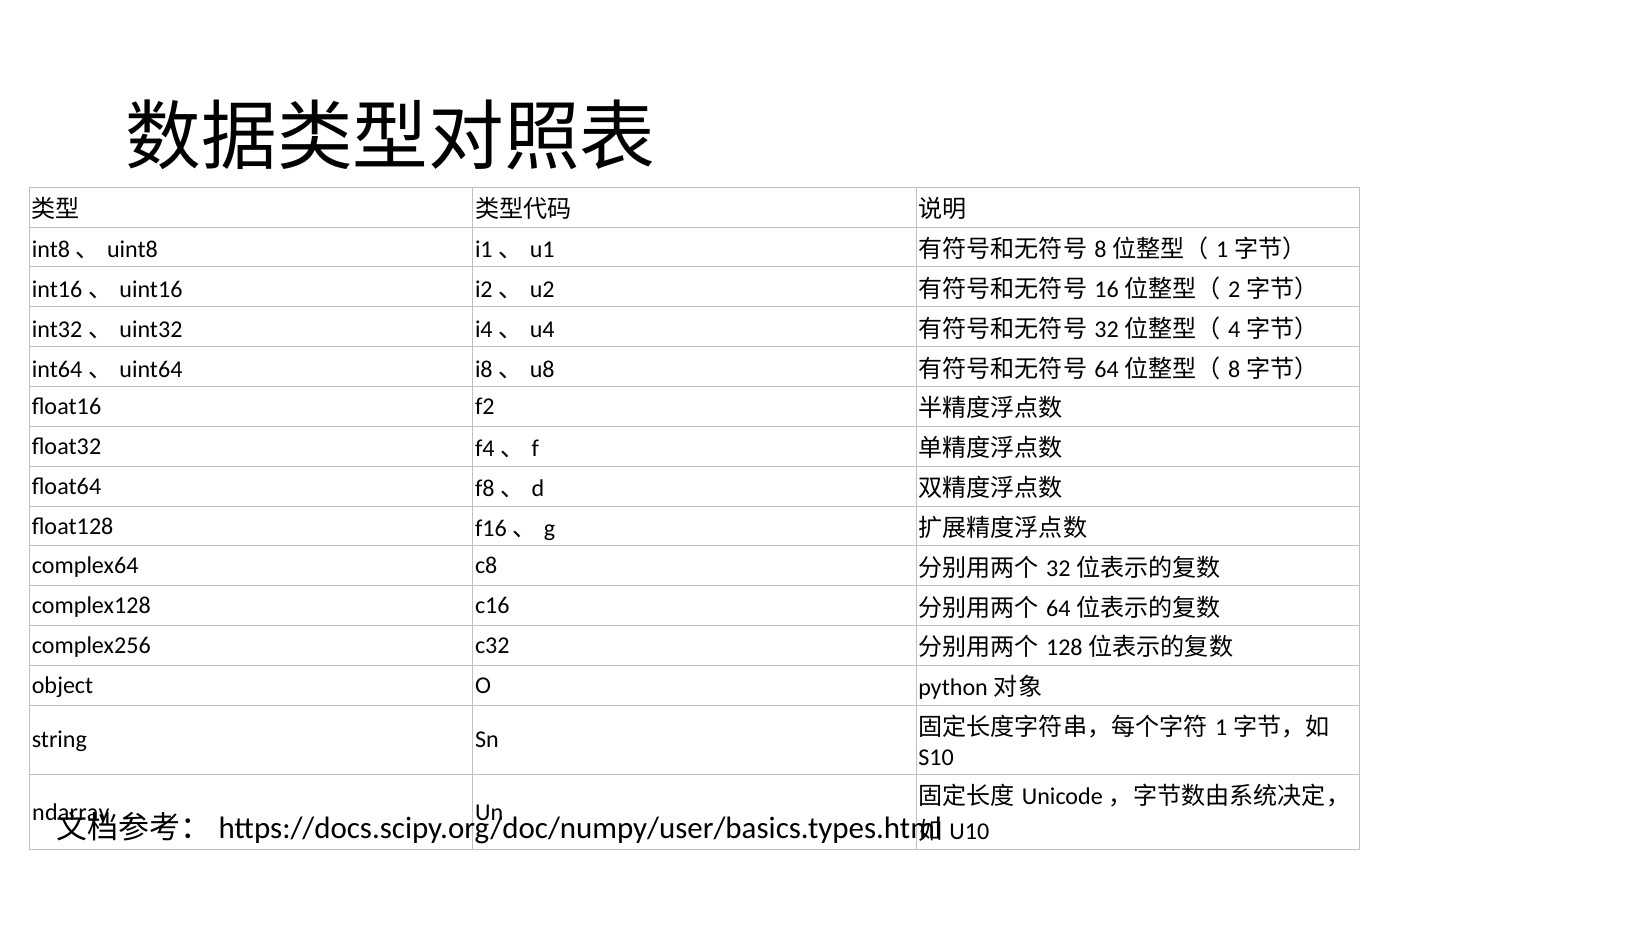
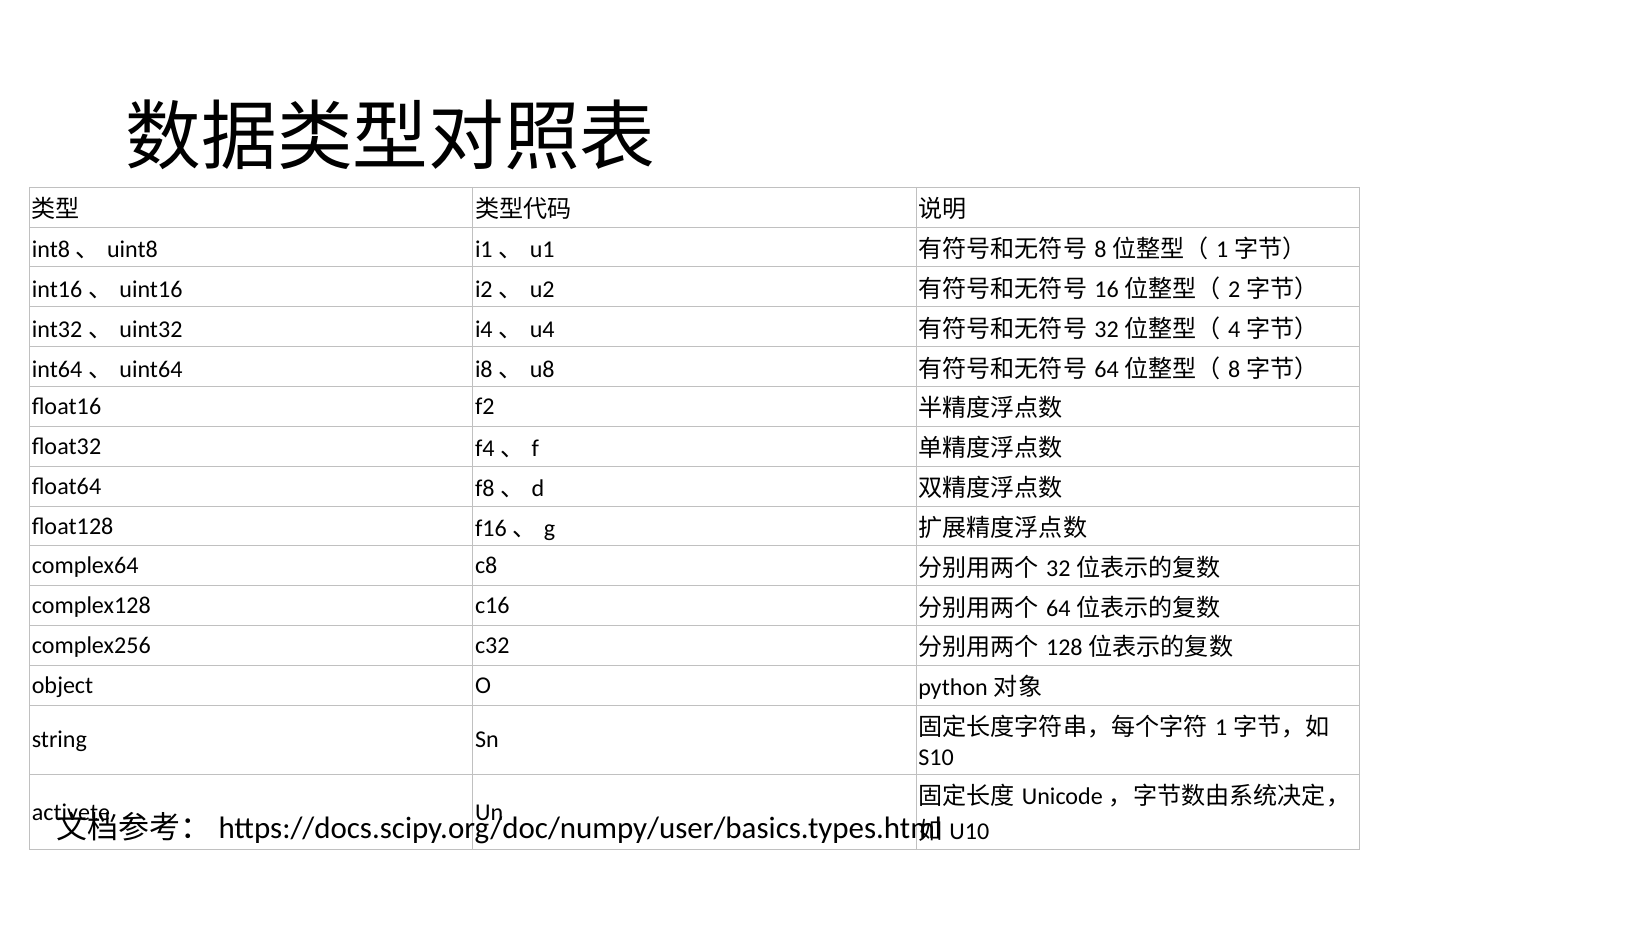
ndarray: ndarray -> activete (71, 812)
